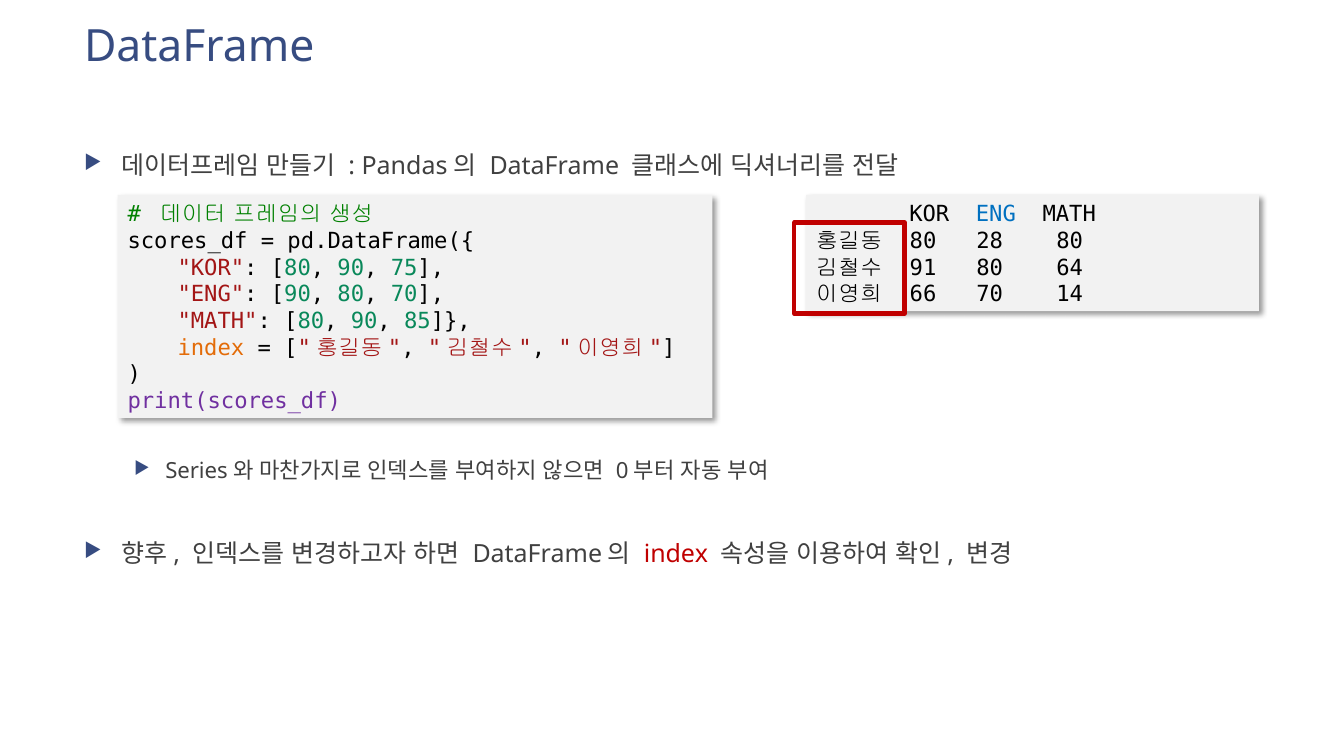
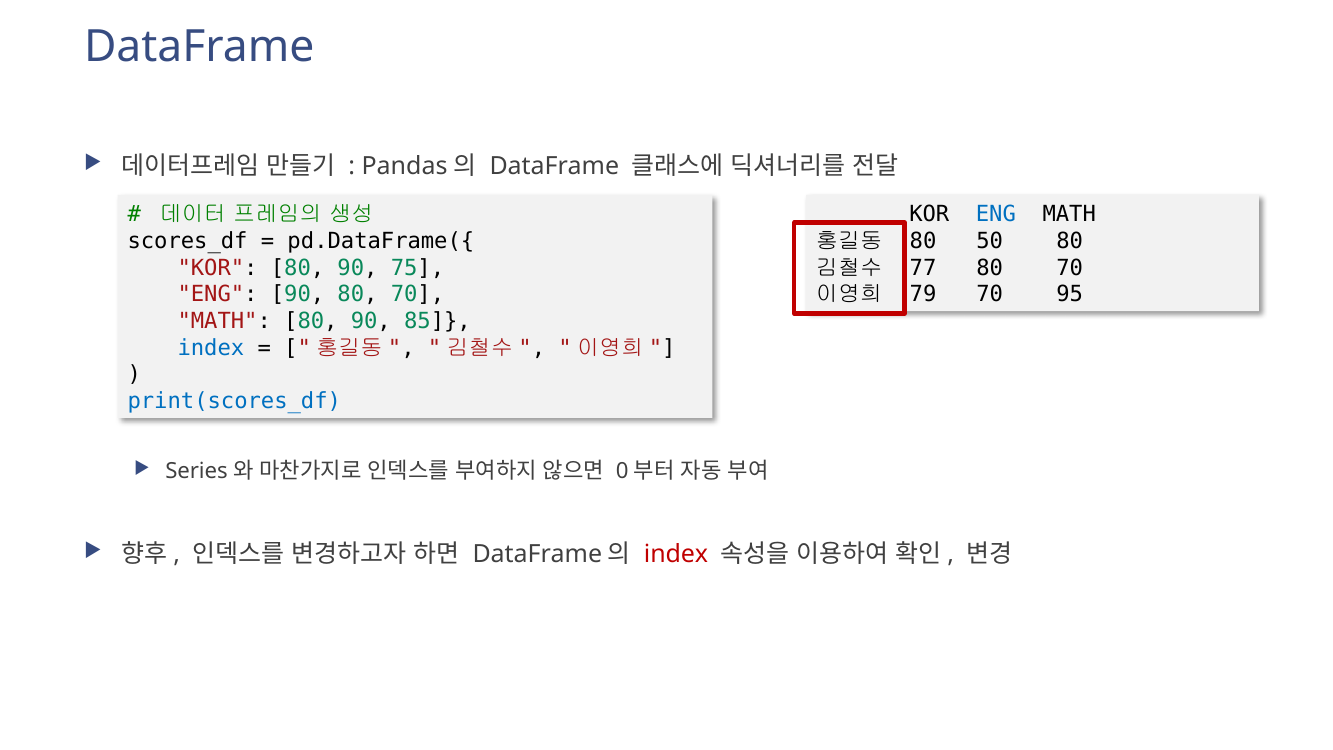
28: 28 -> 50 (990, 241)
91: 91 -> 77 (923, 268)
64: 64 -> 70 (1070, 268)
66: 66 -> 79 (923, 294)
14: 14 -> 95 (1070, 294)
index colour: orange -> blue (211, 348)
print(scores_df colour: purple -> blue (234, 401)
